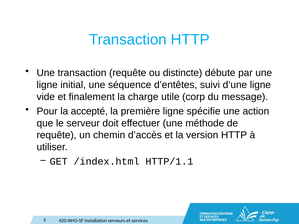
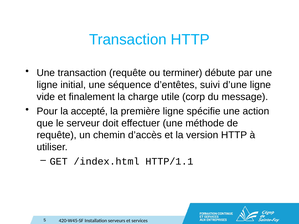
distincte: distincte -> terminer (183, 73)
